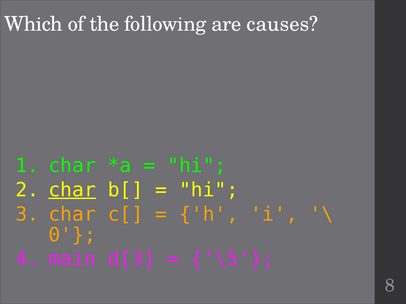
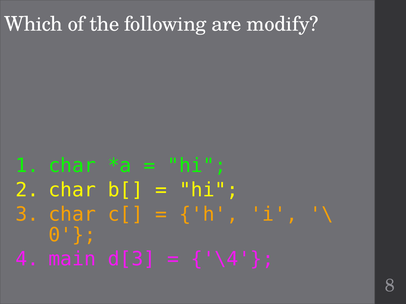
causes: causes -> modify (283, 24)
char underline: present -> none (72, 190)
\5: \5 -> \4 (232, 260)
